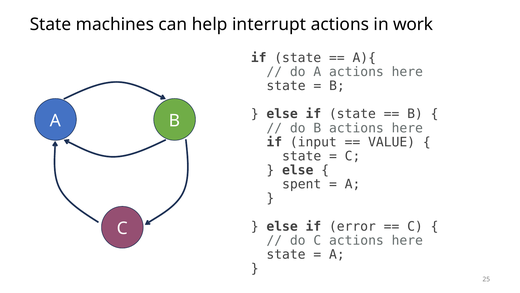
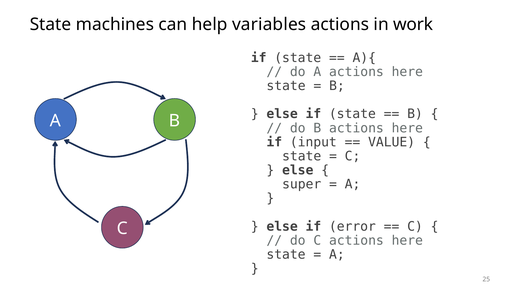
interrupt: interrupt -> variables (269, 24)
spent: spent -> super (302, 184)
